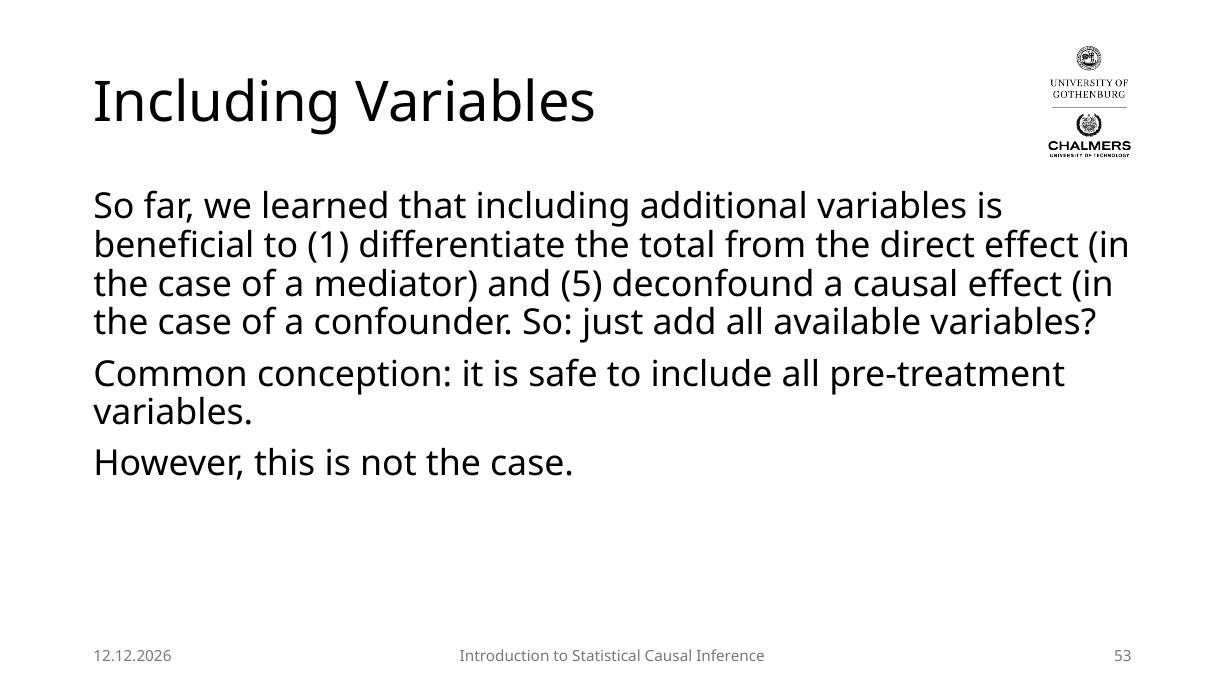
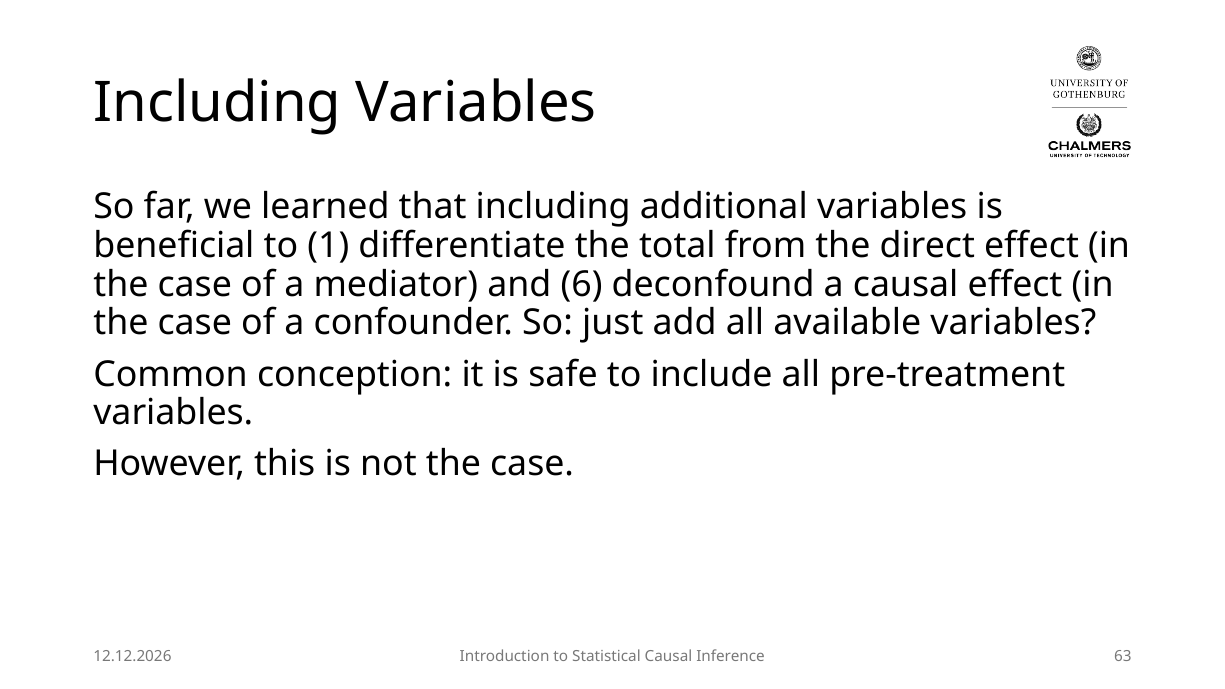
5: 5 -> 6 (582, 284)
53: 53 -> 63 (1123, 657)
